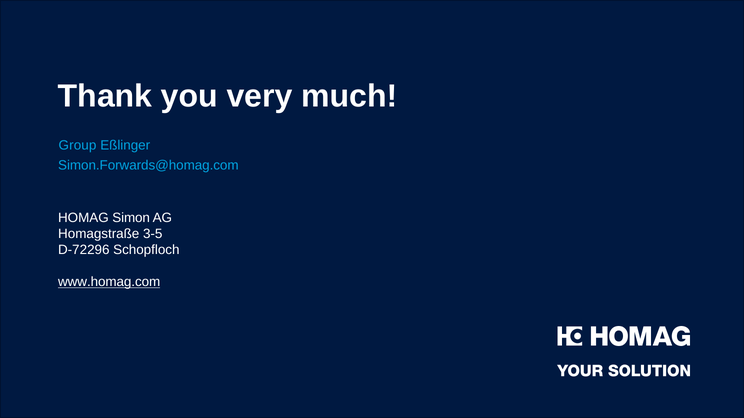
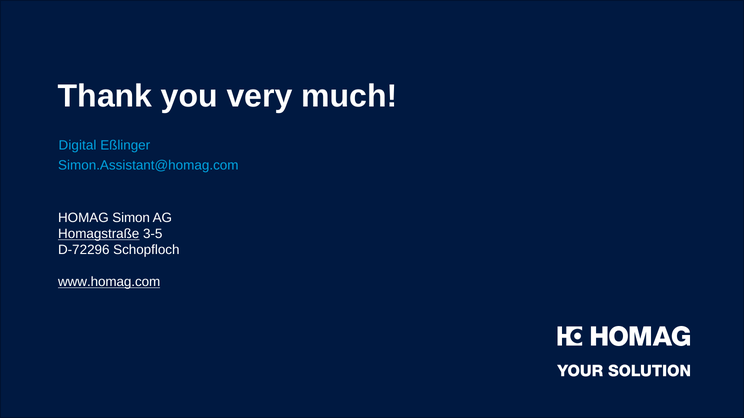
Group: Group -> Digital (78, 145)
Simon.Forwards@homag.com: Simon.Forwards@homag.com -> Simon.Assistant@homag.com (148, 165)
Homagstraße underline: none -> present (99, 234)
